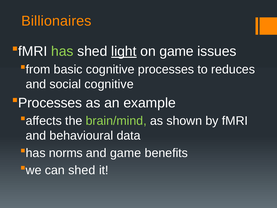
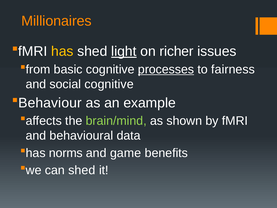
Billionaires: Billionaires -> Millionaires (56, 21)
has colour: light green -> yellow (62, 51)
on game: game -> richer (177, 51)
processes underline: none -> present (166, 69)
reduces: reduces -> fairness (233, 69)
Processes: Processes -> Behaviour (50, 103)
